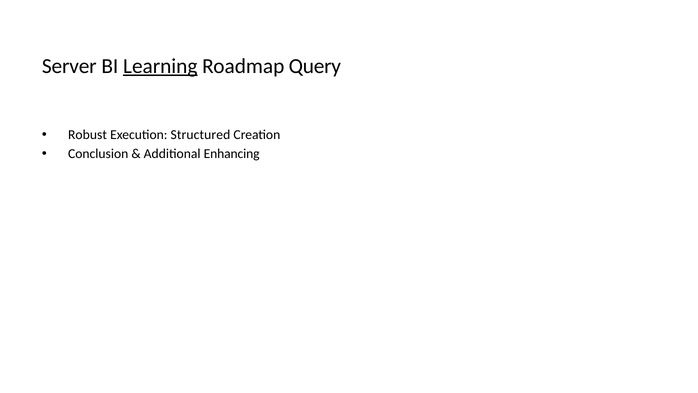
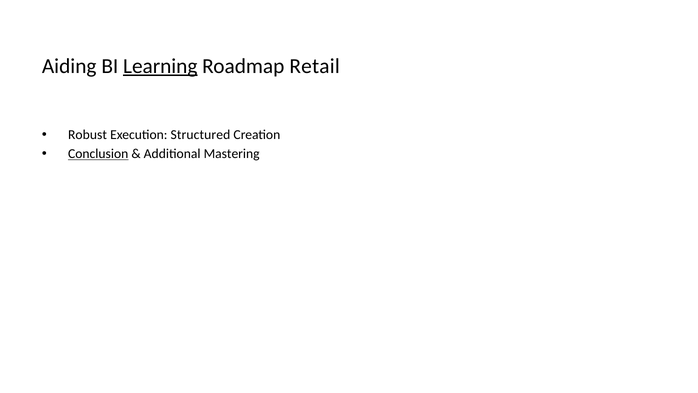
Server: Server -> Aiding (69, 66)
Query: Query -> Retail (315, 66)
Conclusion underline: none -> present (98, 154)
Enhancing: Enhancing -> Mastering (232, 154)
